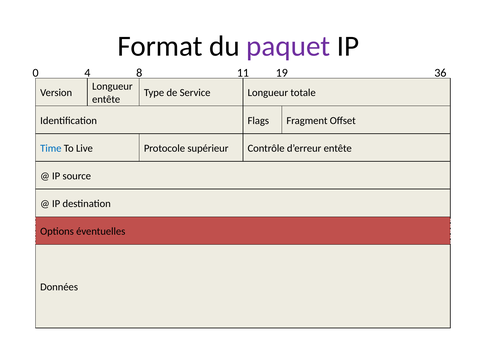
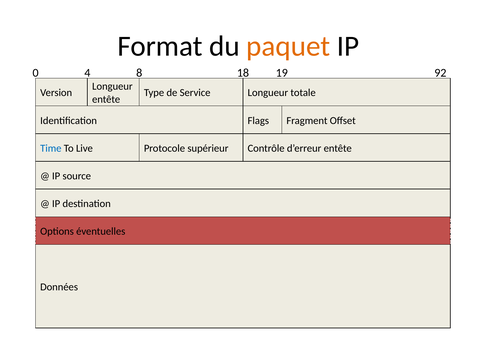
paquet colour: purple -> orange (288, 46)
11: 11 -> 18 (243, 73)
36: 36 -> 92 (440, 73)
